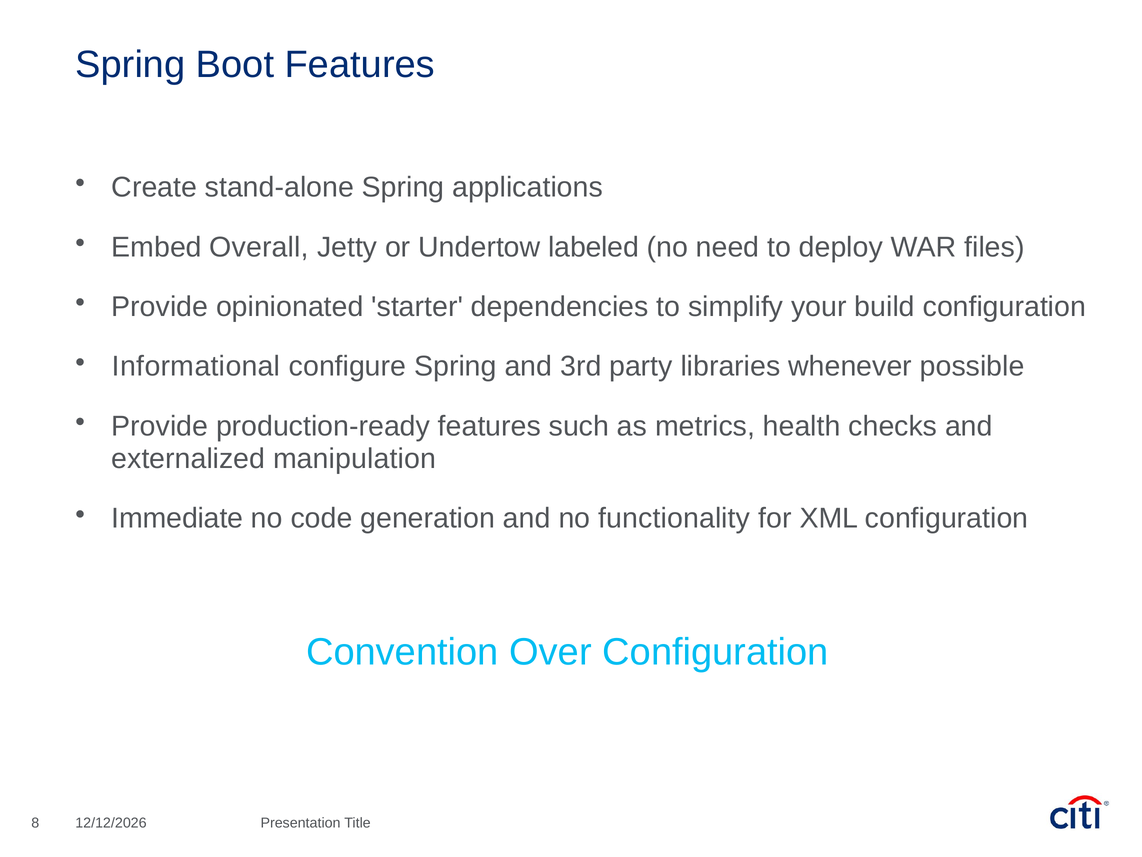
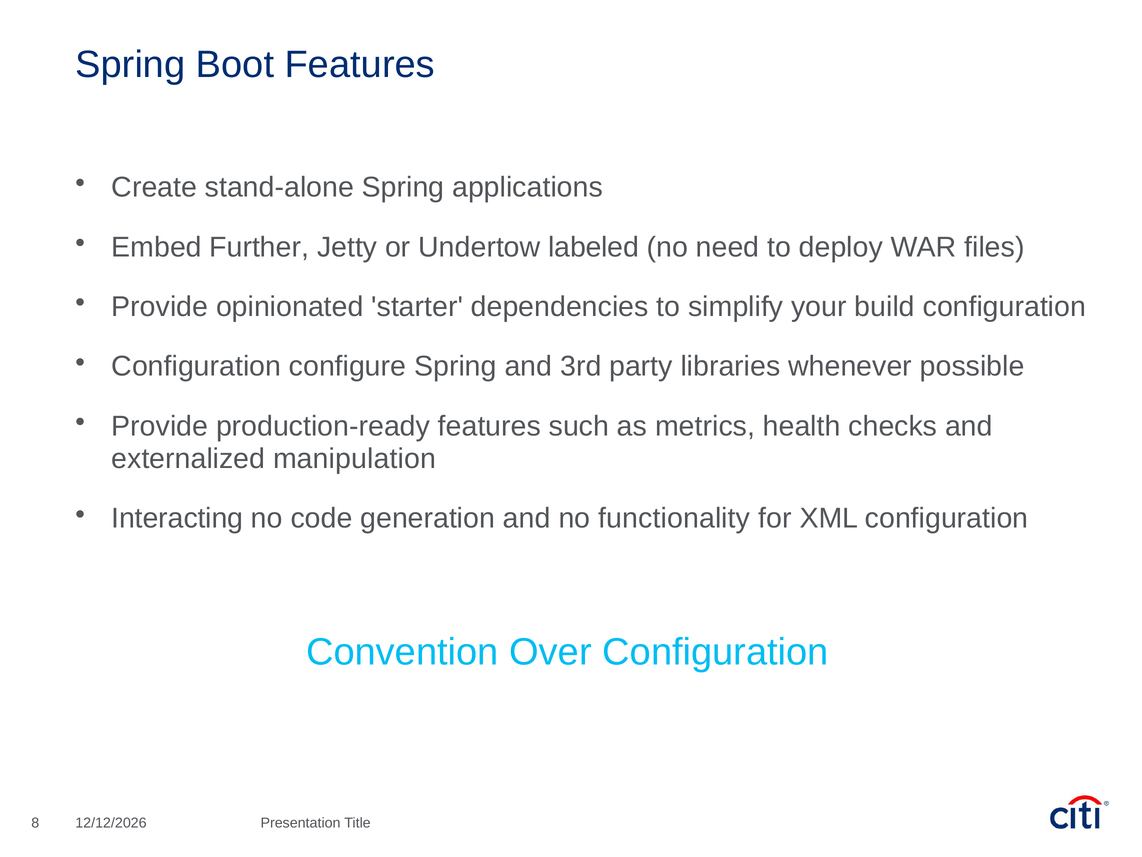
Overall: Overall -> Further (259, 247)
Informational: Informational -> Configuration (196, 366)
Immediate: Immediate -> Interacting (177, 518)
